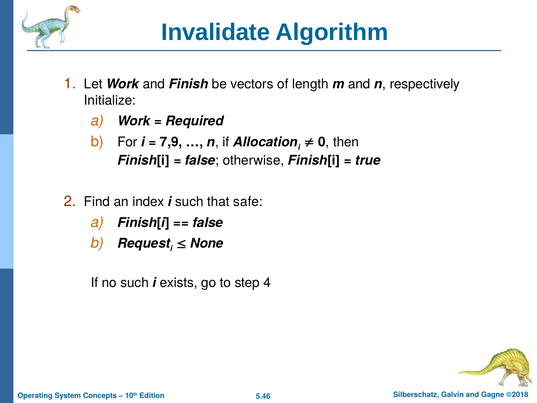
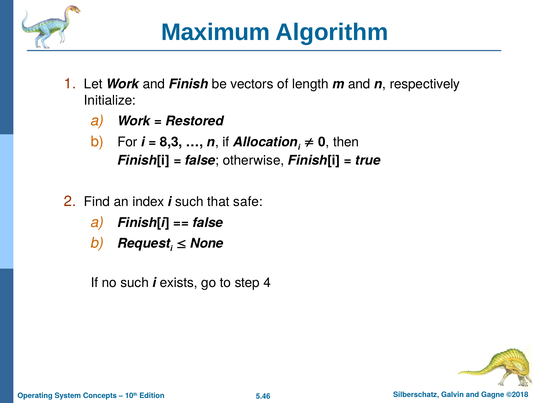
Invalidate: Invalidate -> Maximum (216, 32)
Required: Required -> Restored (195, 121)
7,9: 7,9 -> 8,3 (171, 142)
